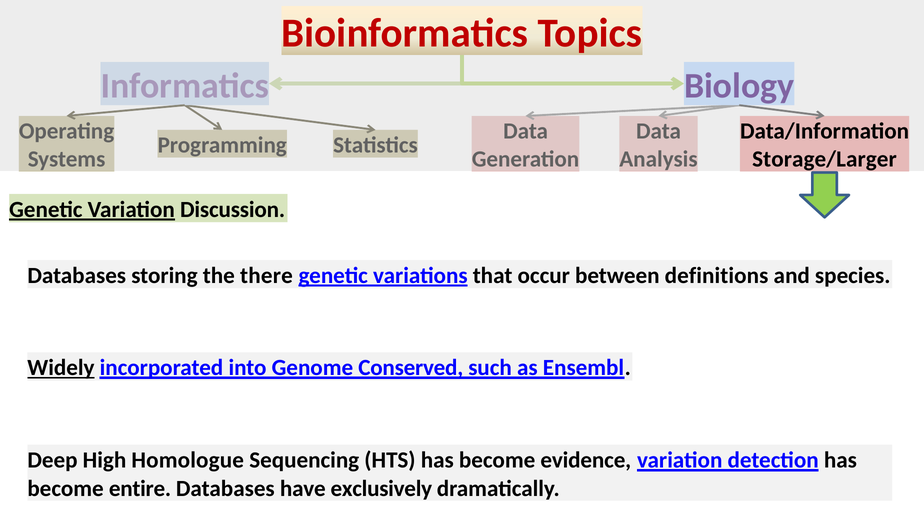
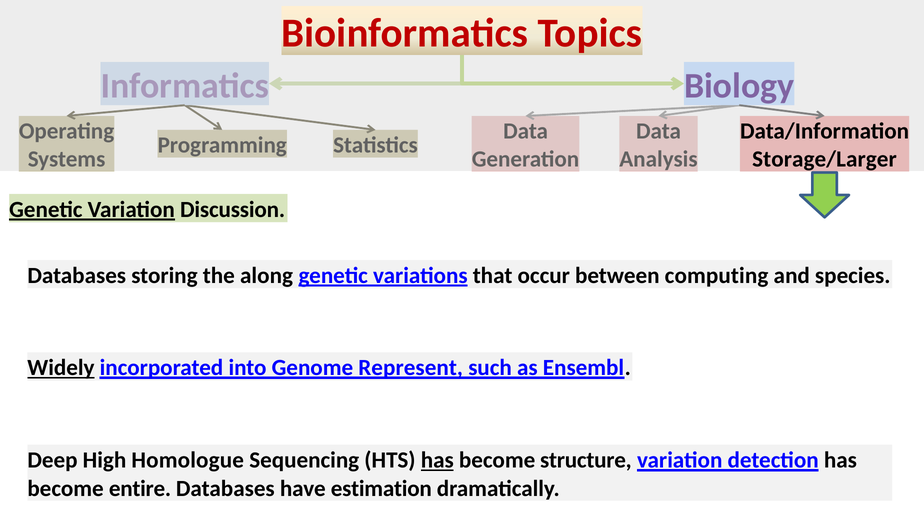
there: there -> along (267, 275)
definitions: definitions -> computing (717, 275)
Conserved: Conserved -> Represent (411, 368)
has underline: none -> present (437, 460)
evidence: evidence -> structure (586, 460)
exclusively: exclusively -> estimation (381, 488)
